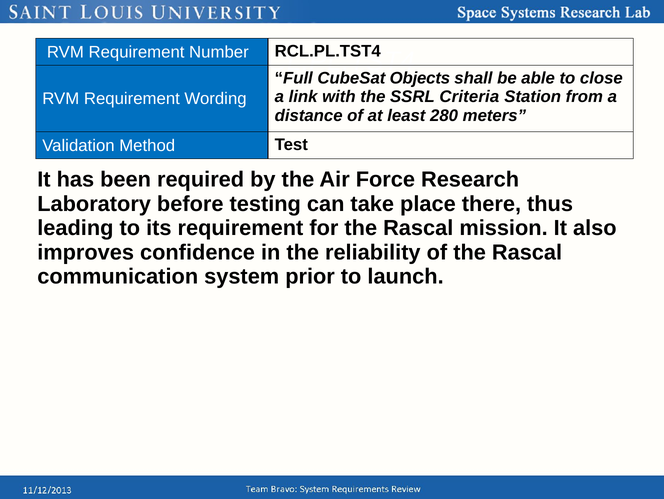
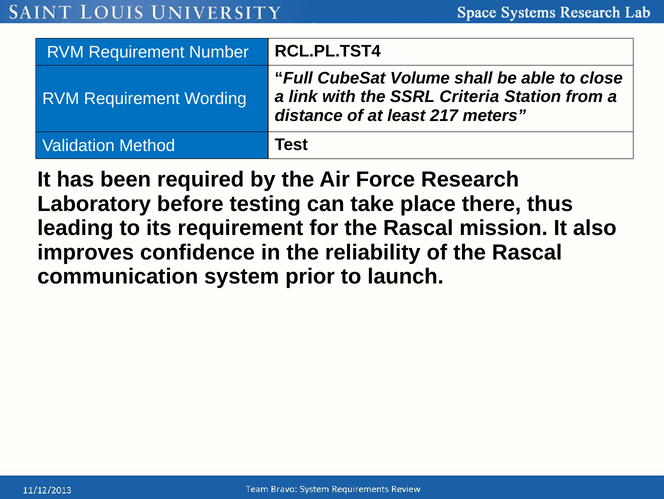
Objects: Objects -> Volume (420, 78)
280: 280 -> 217 (444, 116)
